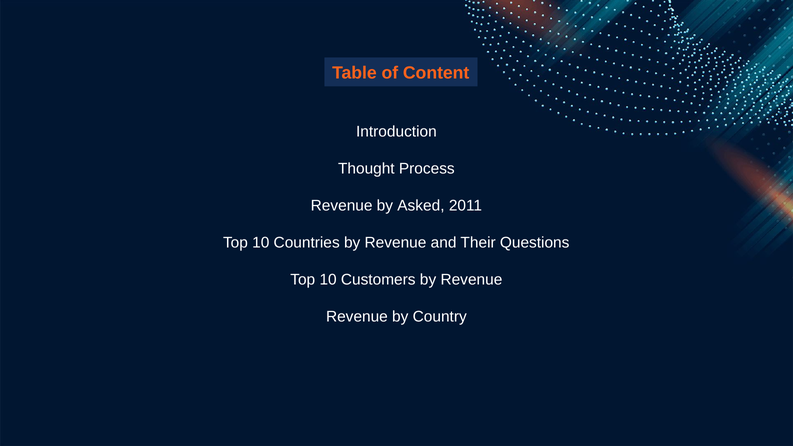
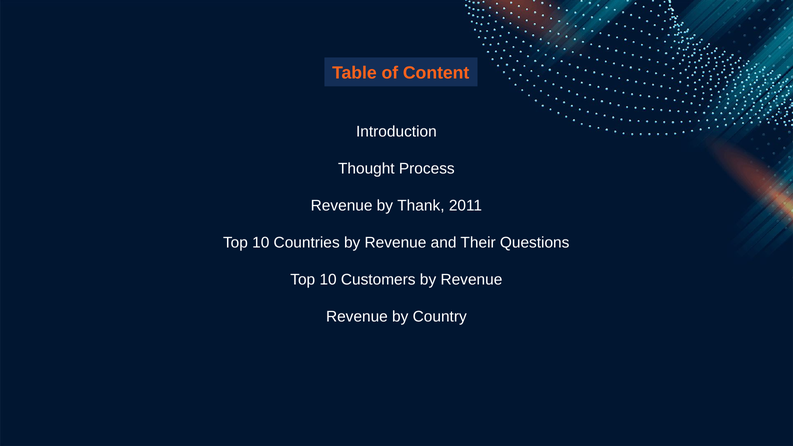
Asked: Asked -> Thank (421, 206)
